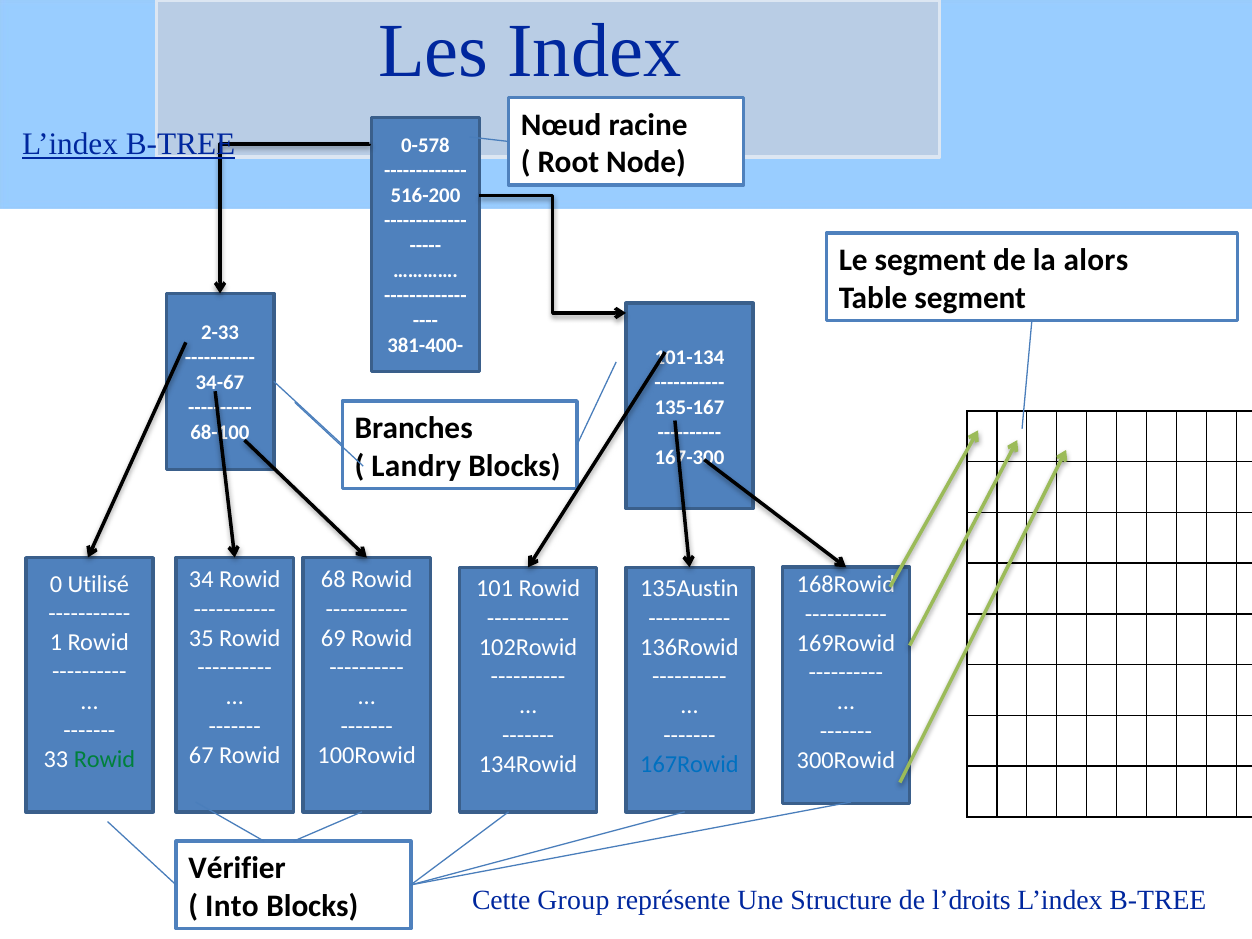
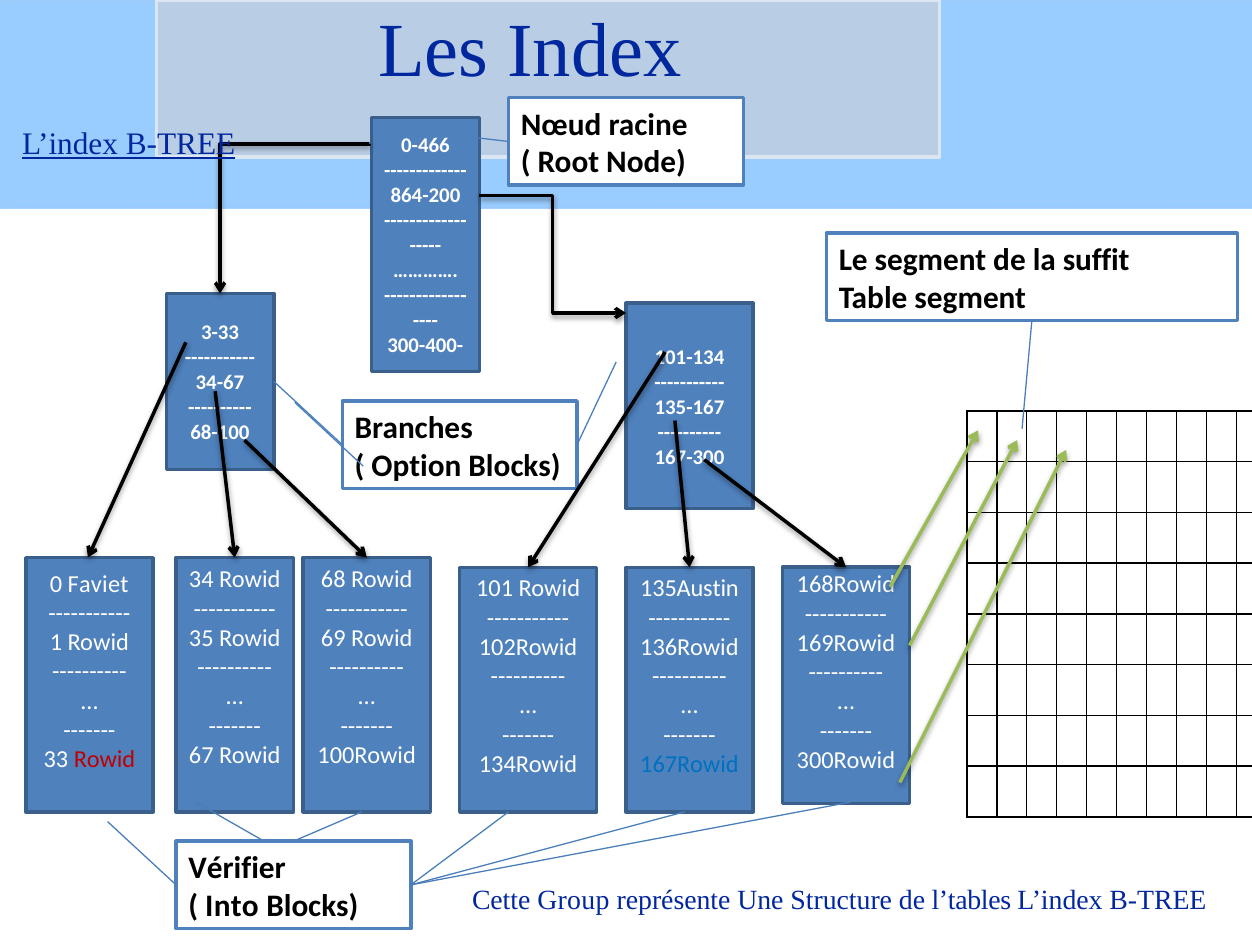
0-578: 0-578 -> 0-466 (425, 146)
516-200: 516-200 -> 864-200 (425, 196)
alors: alors -> suffit (1096, 260)
2-33: 2-33 -> 3-33 (220, 333)
381-400-: 381-400- -> 300-400- (425, 346)
Landry: Landry -> Option (416, 466)
Utilisé: Utilisé -> Faviet (98, 584)
Rowid colour: green -> red (105, 760)
l’droits: l’droits -> l’tables (971, 901)
